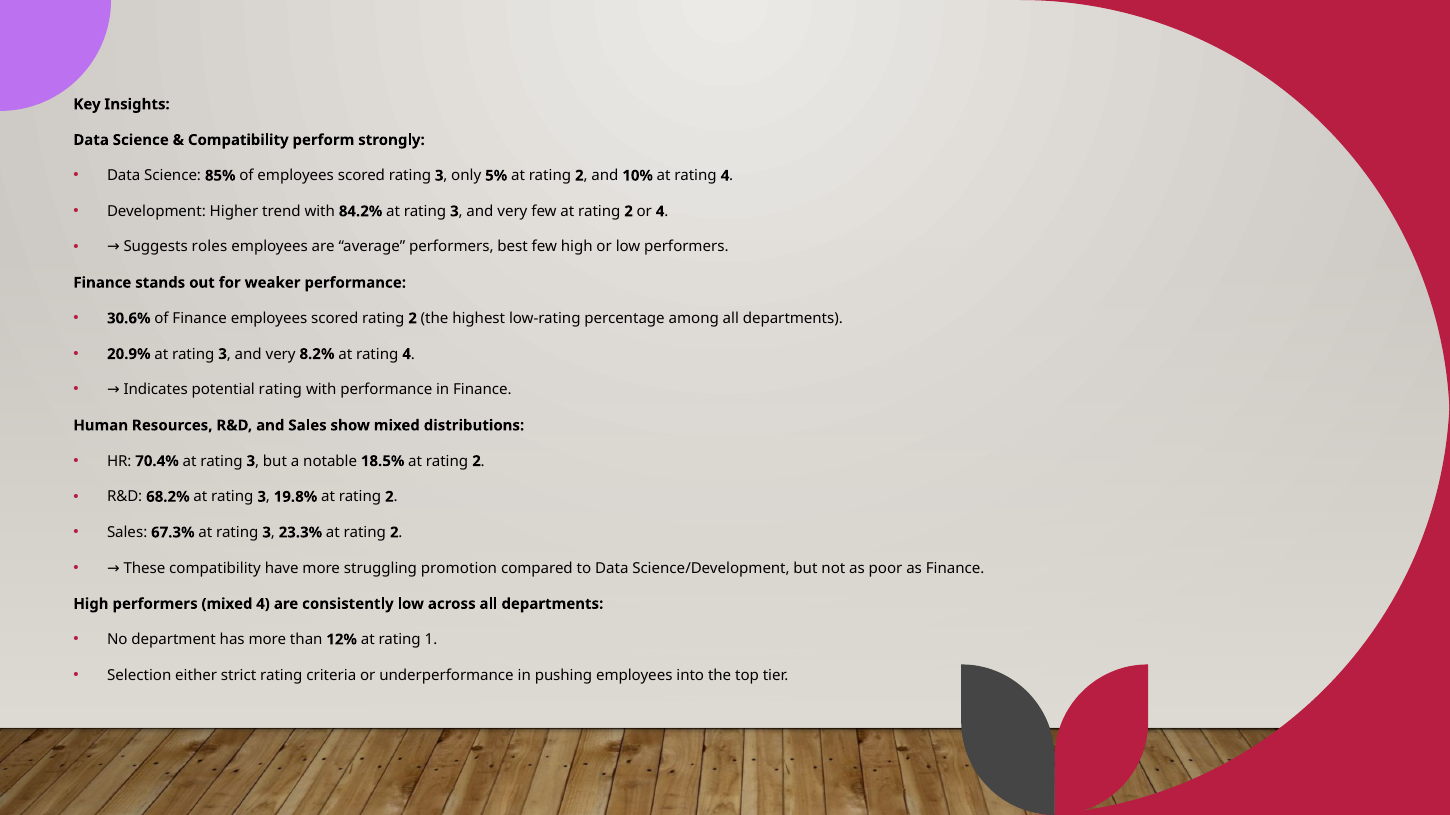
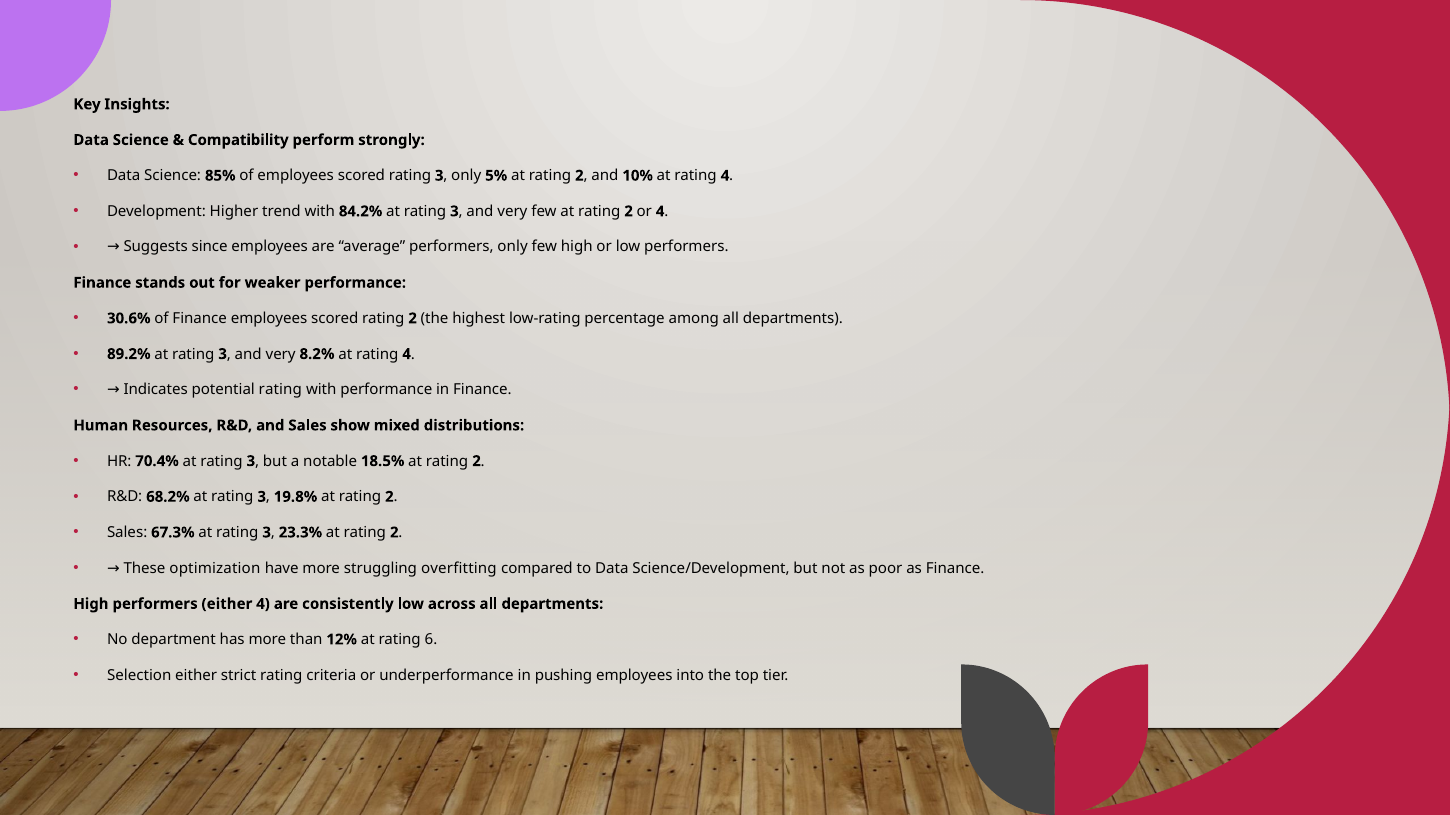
roles: roles -> since (210, 247)
performers best: best -> only (513, 247)
20.9%: 20.9% -> 89.2% (129, 354)
These compatibility: compatibility -> optimization (215, 569)
promotion: promotion -> overfitting (459, 569)
performers mixed: mixed -> either (227, 604)
1: 1 -> 6 (431, 640)
